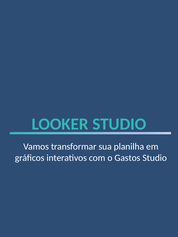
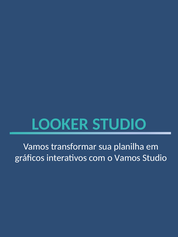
o Gastos: Gastos -> Vamos (127, 158)
